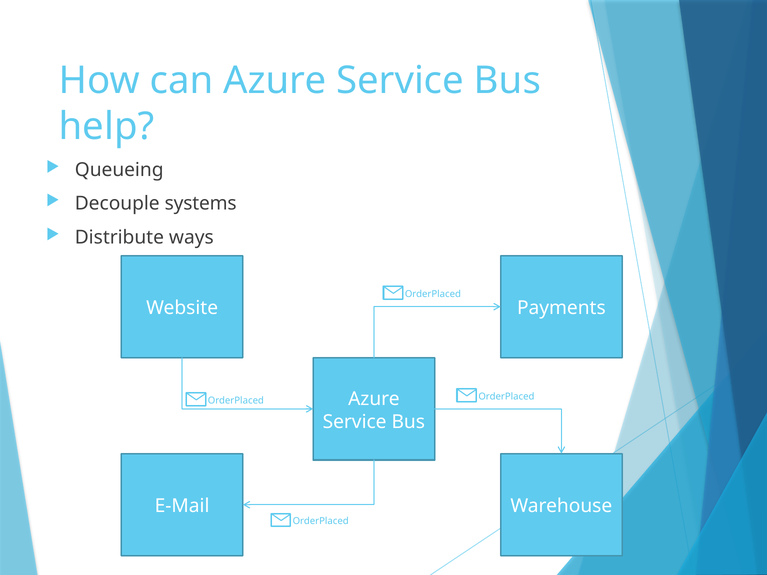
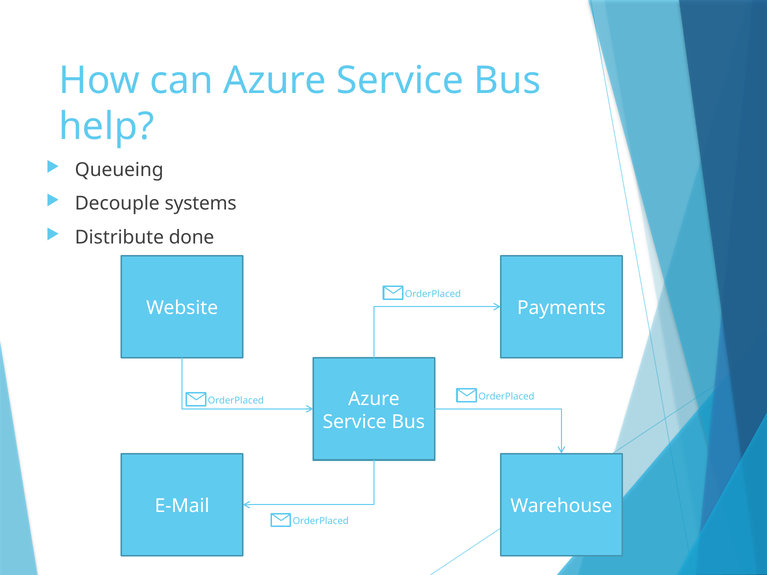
ways: ways -> done (191, 237)
